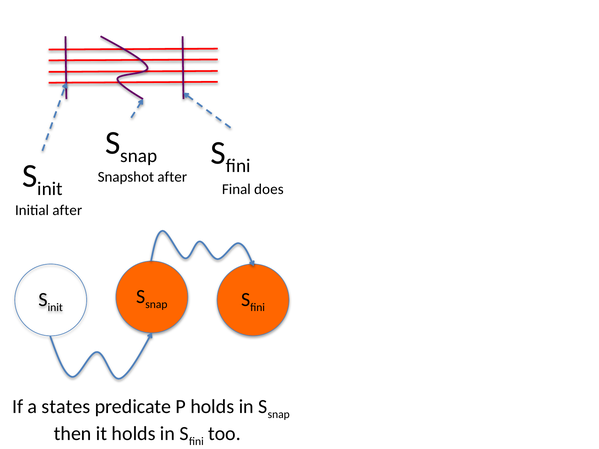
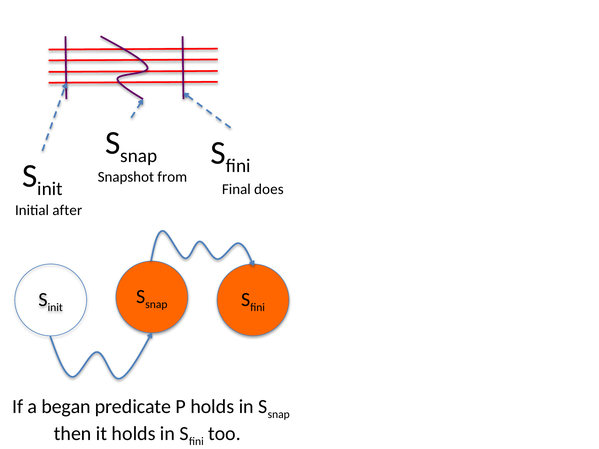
Snapshot after: after -> from (172, 177)
states: states -> began (66, 407)
